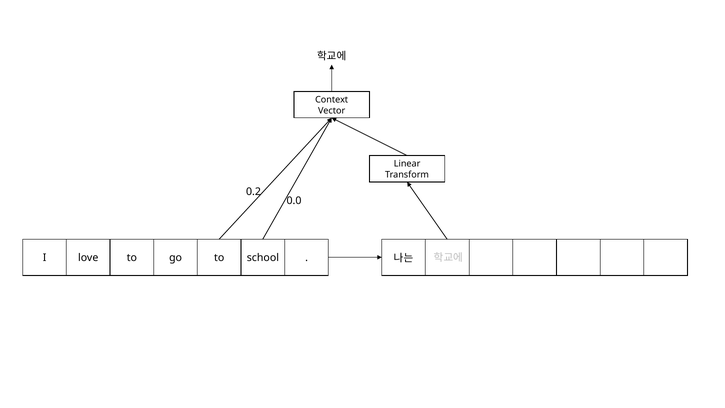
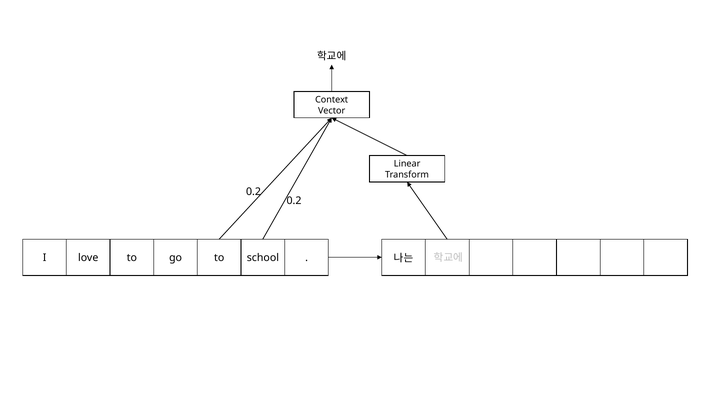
0.0: 0.0 -> 0.2 (294, 201)
